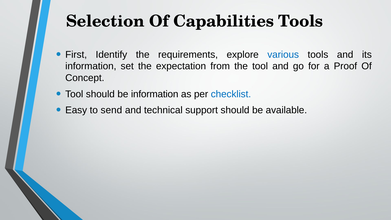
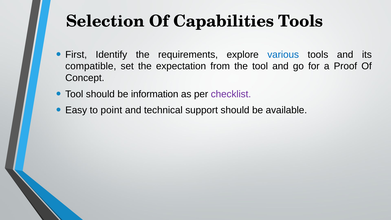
information: information -> compatible (91, 66)
checklist colour: blue -> purple (231, 94)
send: send -> point (111, 110)
